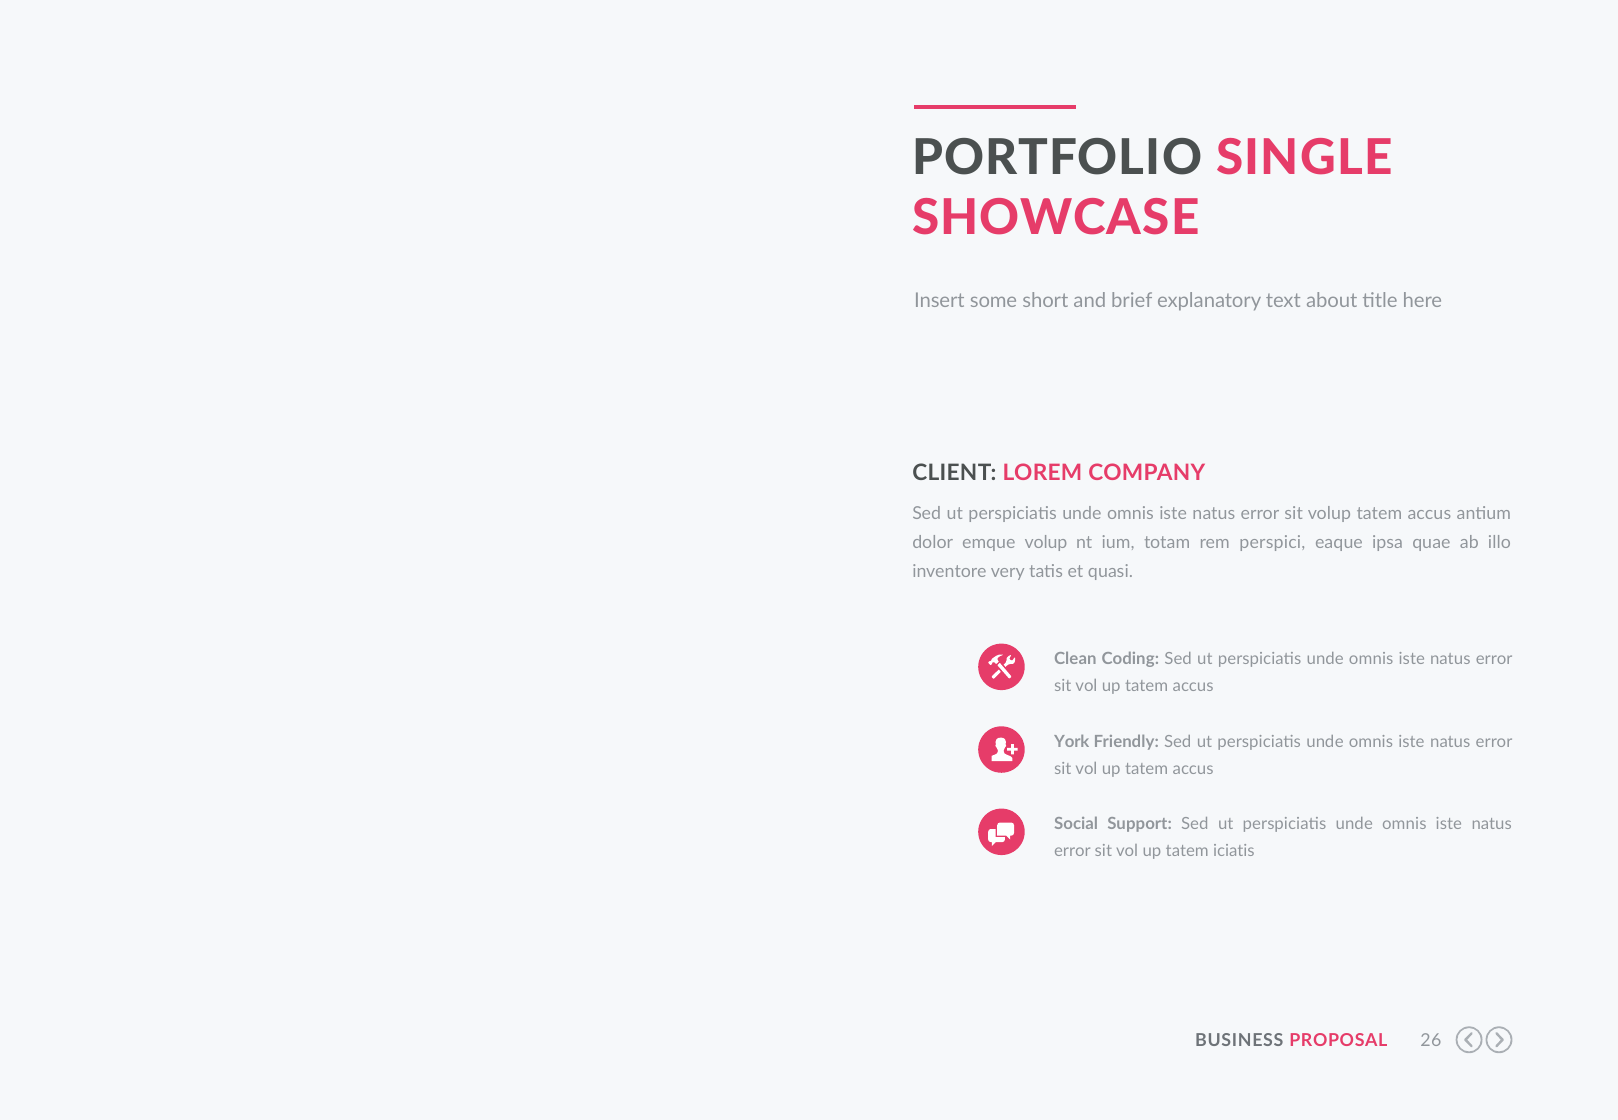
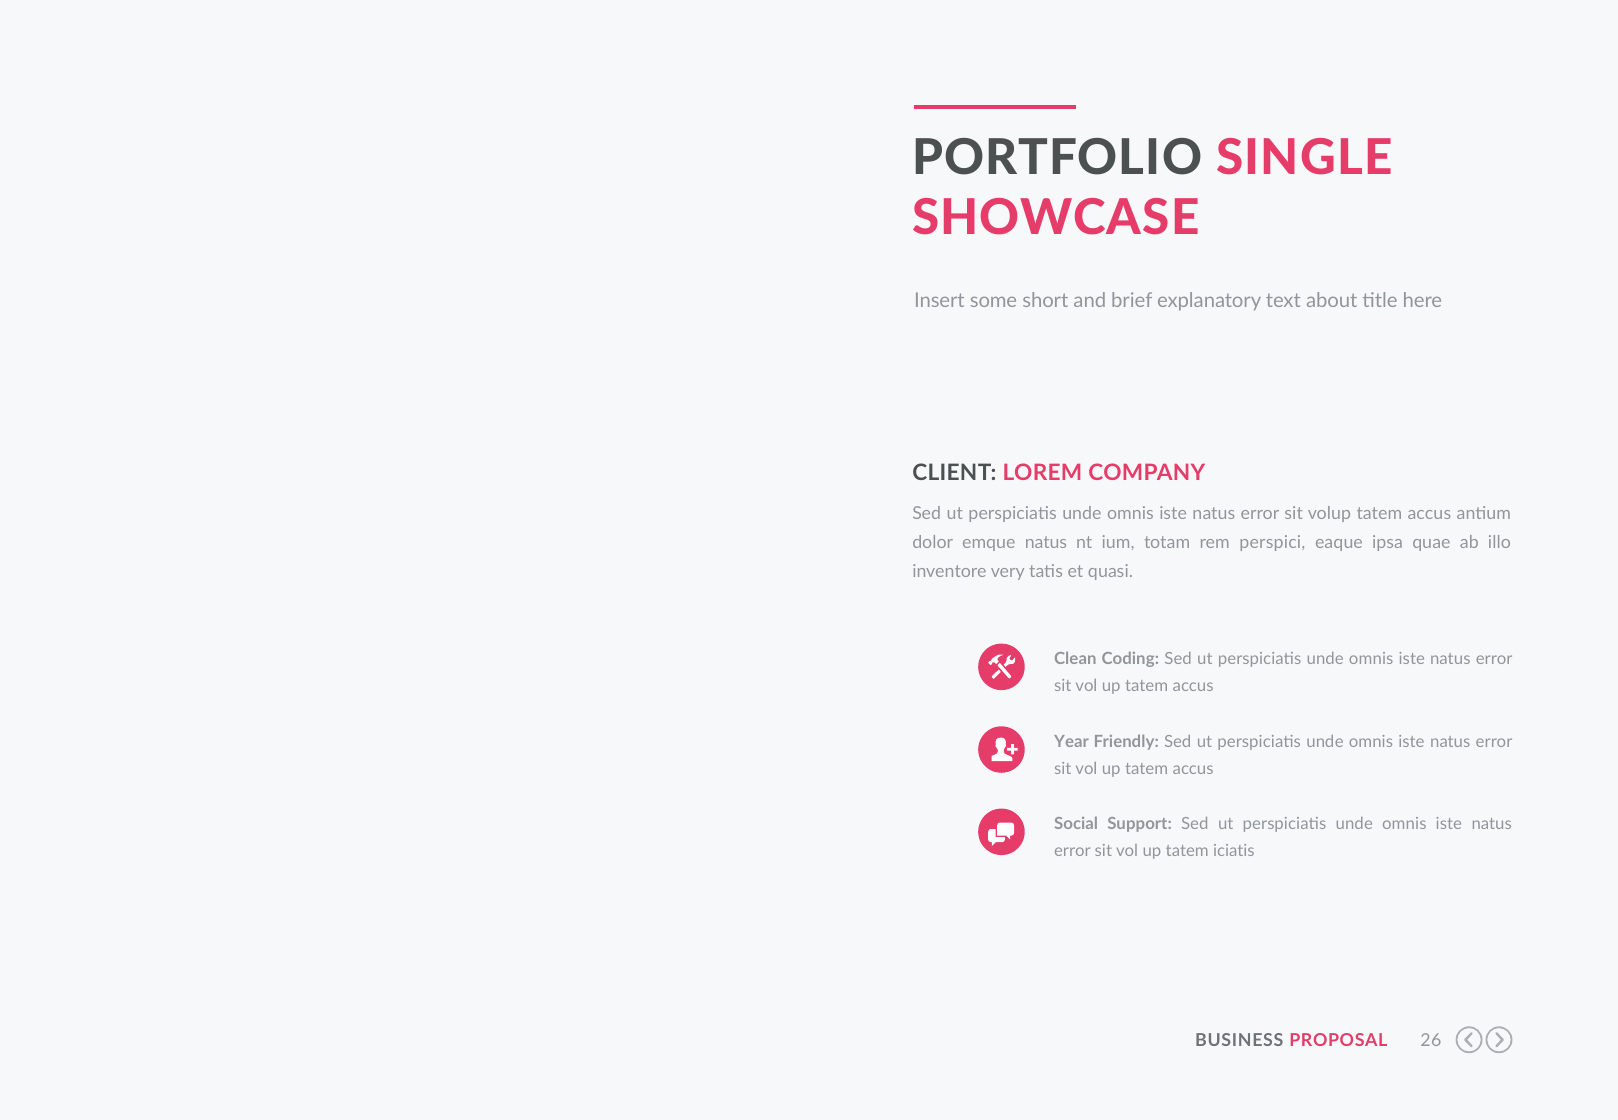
emque volup: volup -> natus (1046, 542)
York: York -> Year (1072, 742)
